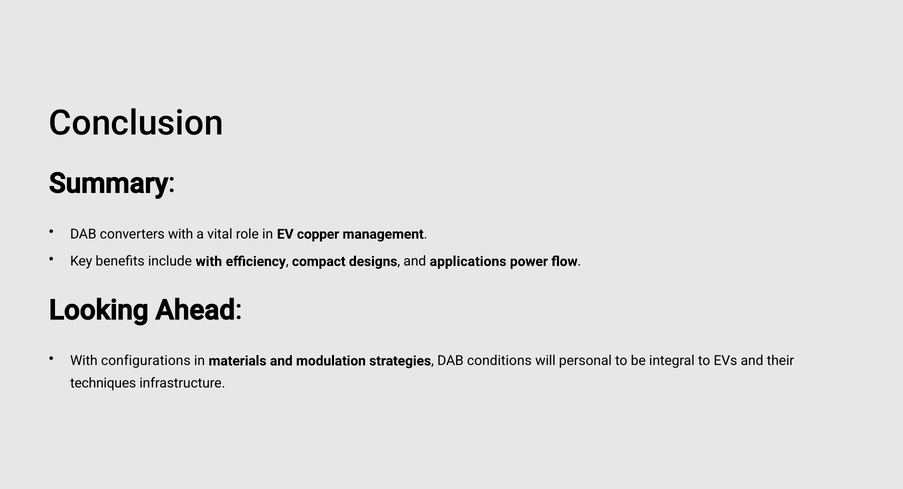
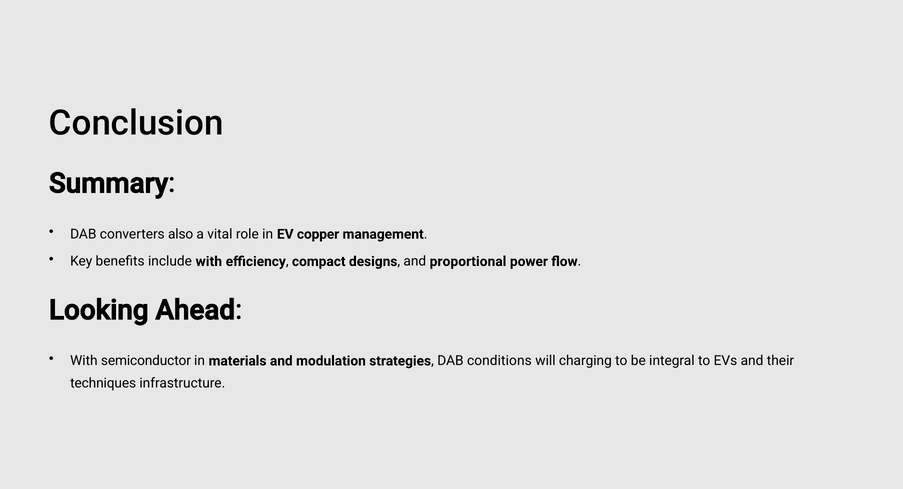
converters with: with -> also (181, 234)
applications: applications -> proportional (468, 261)
configurations: configurations -> semiconductor (146, 361)
personal: personal -> charging (585, 361)
